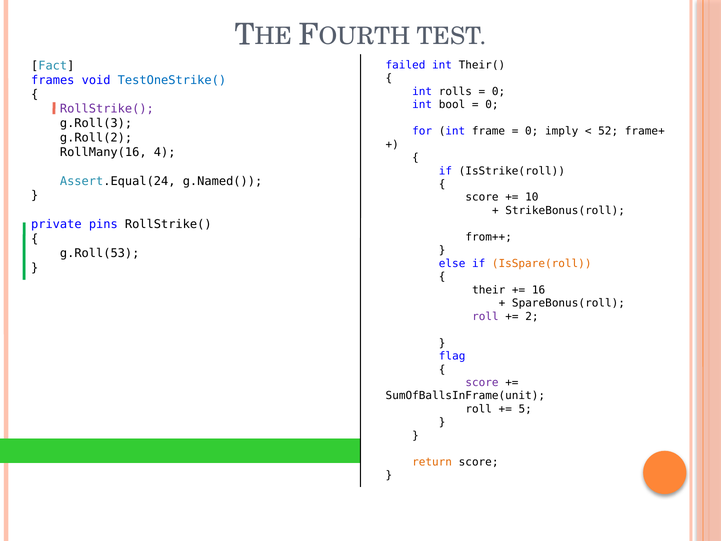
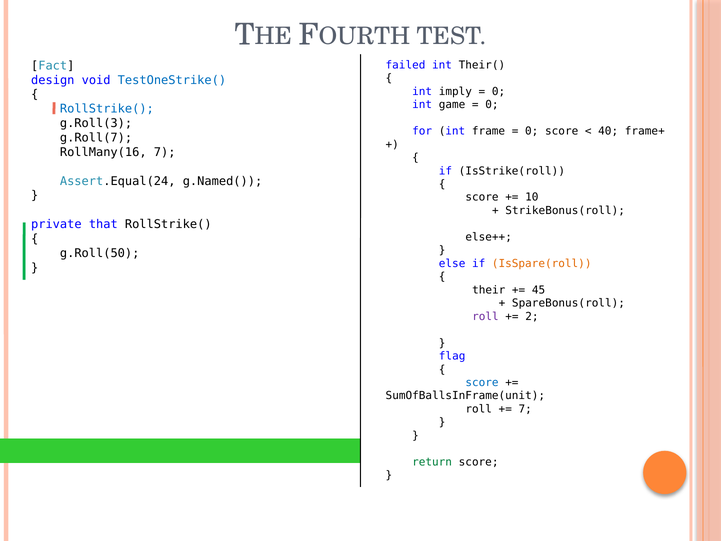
frames: frames -> design (53, 80)
rolls: rolls -> imply (455, 91)
bool: bool -> game (452, 105)
RollStrike( colour: purple -> blue (107, 109)
0 imply: imply -> score (562, 131)
52: 52 -> 40 (608, 131)
g.Roll(2: g.Roll(2 -> g.Roll(7 (96, 138)
RollMany(16 4: 4 -> 7 (165, 152)
pins: pins -> that (103, 224)
from++: from++ -> else++ (489, 237)
g.Roll(53: g.Roll(53 -> g.Roll(50 (100, 253)
16: 16 -> 45 (539, 290)
score colour: purple -> blue (482, 382)
5: 5 -> 7 (525, 409)
return colour: orange -> green (432, 462)
